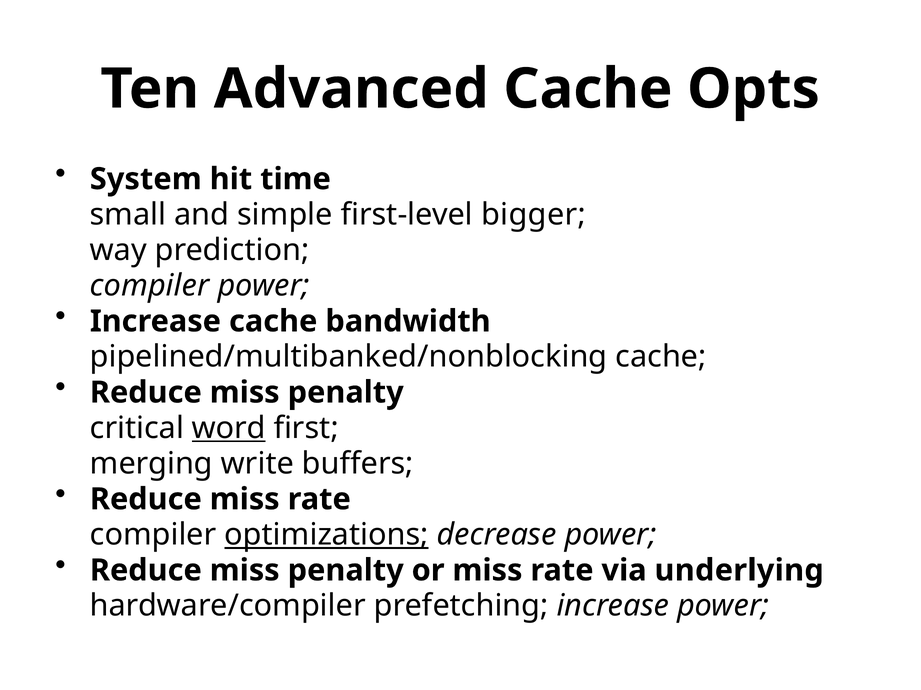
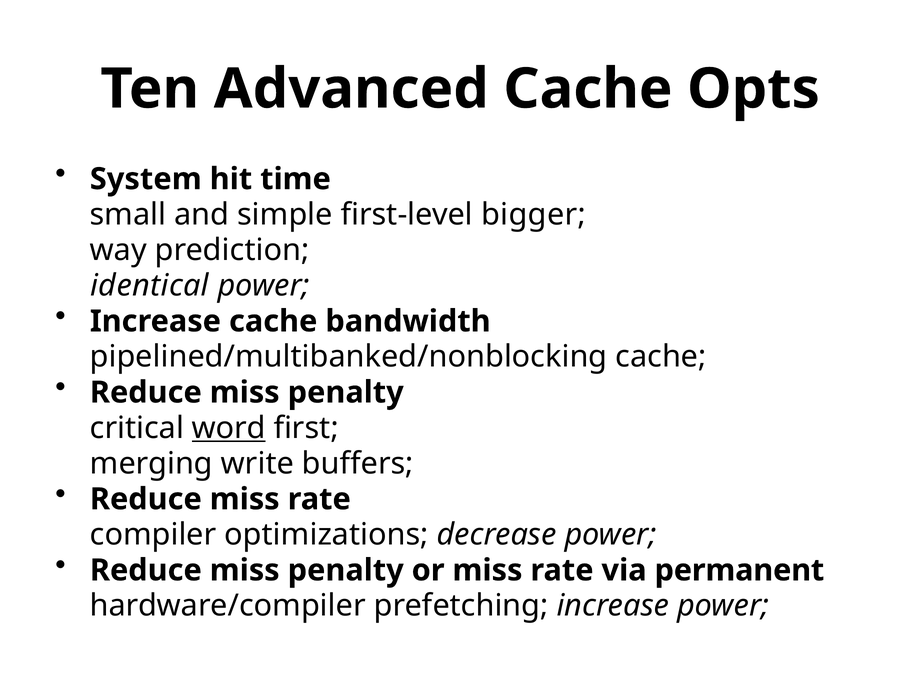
compiler: compiler -> identical (150, 286)
optimizations underline: present -> none (327, 535)
underlying: underlying -> permanent (739, 571)
